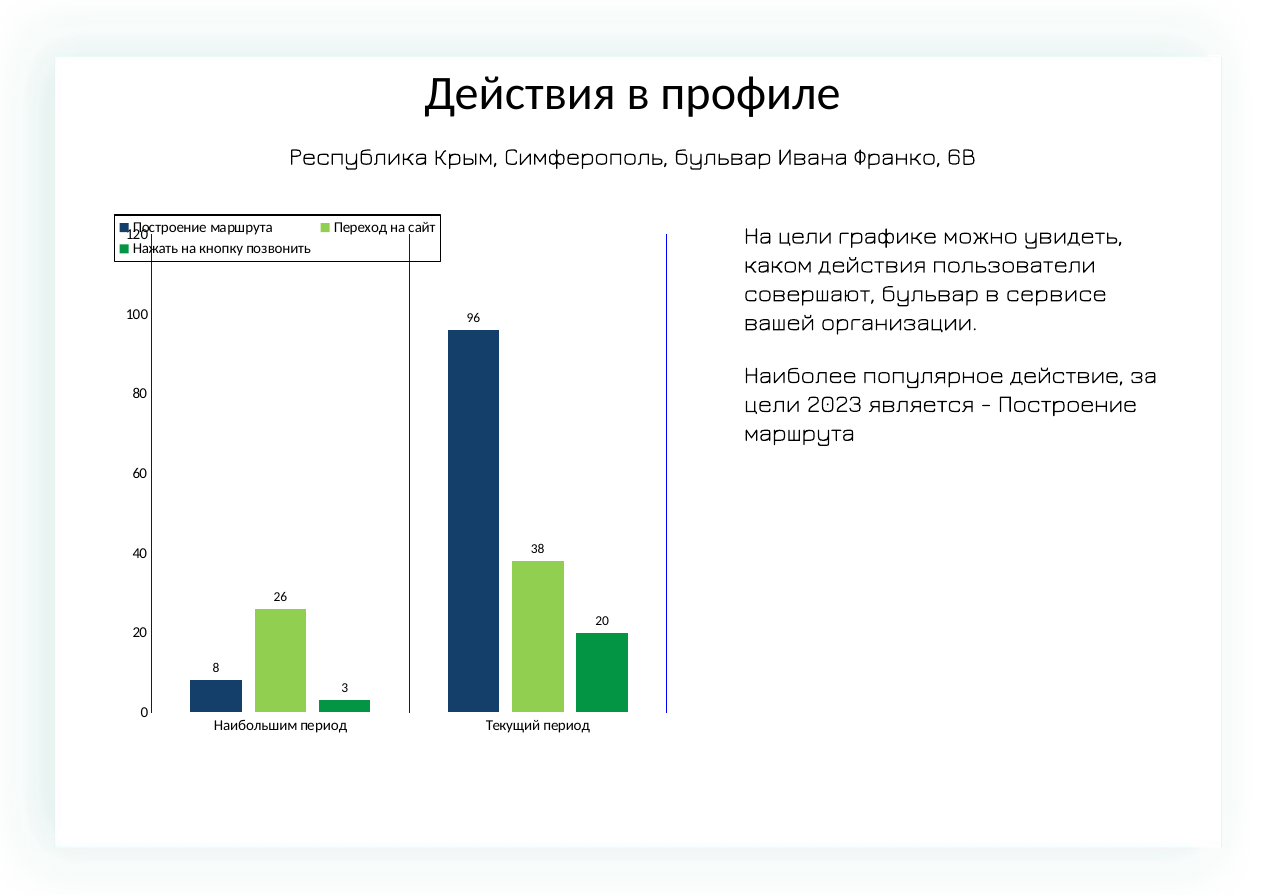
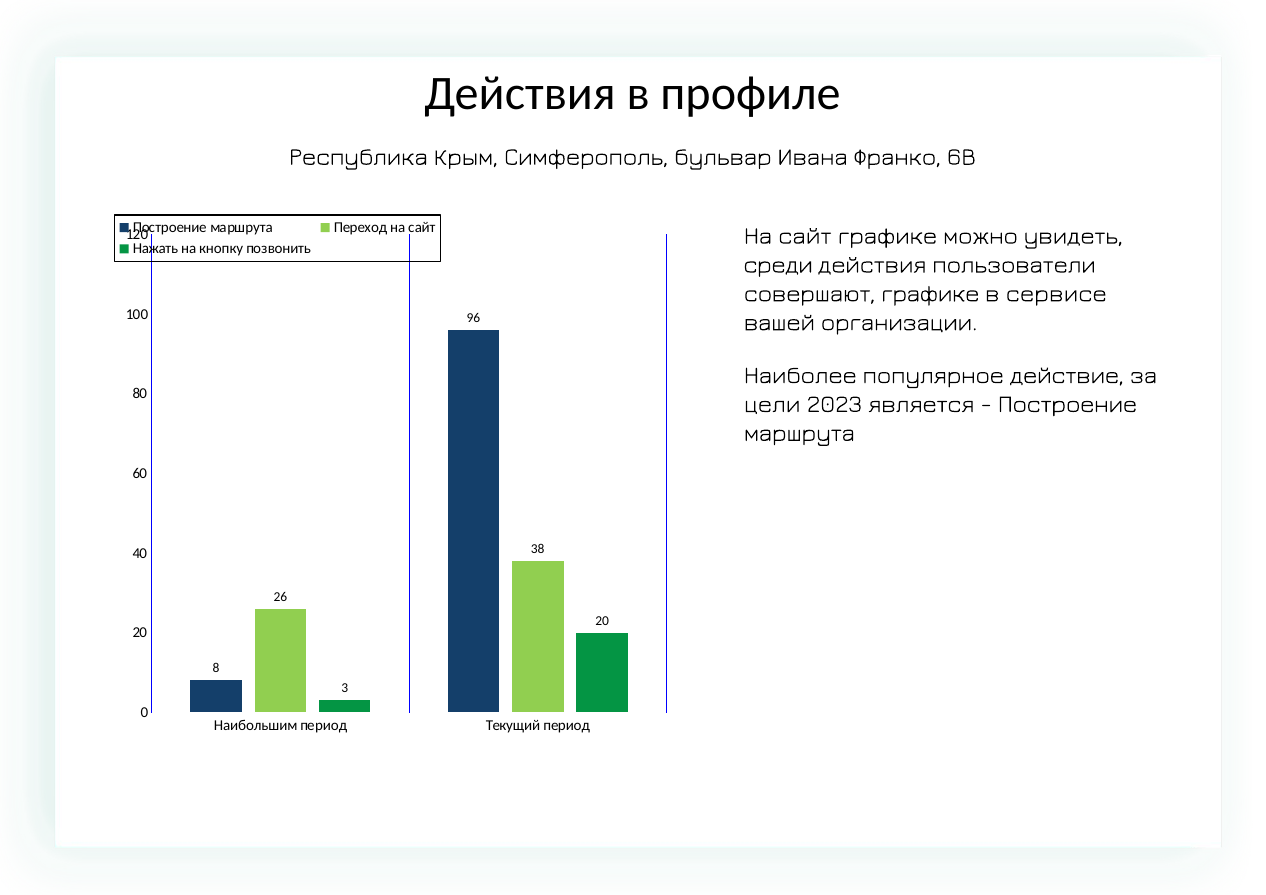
цели: цели -> сайт (805, 236)
каком: каком -> среди (778, 265)
совершают бульвар: бульвар -> графике (930, 294)
